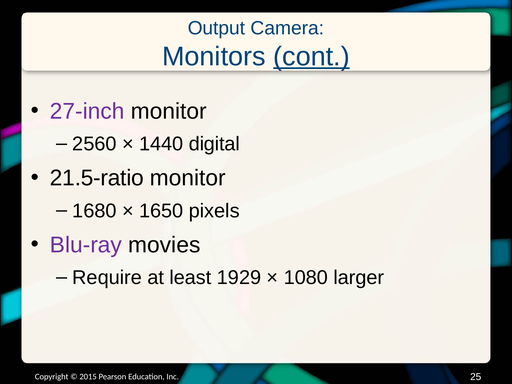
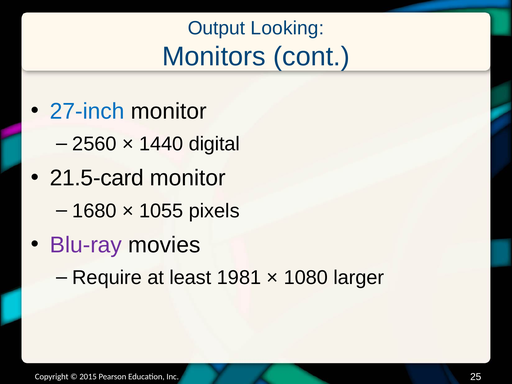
Camera: Camera -> Looking (287, 28)
cont underline: present -> none (311, 57)
27-inch colour: purple -> blue (87, 111)
21.5-ratio: 21.5-ratio -> 21.5-card (97, 178)
1650: 1650 -> 1055 (161, 211)
1929: 1929 -> 1981 (239, 278)
